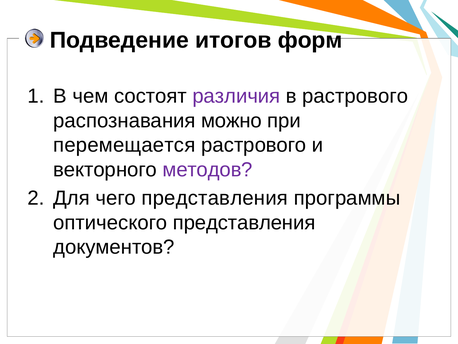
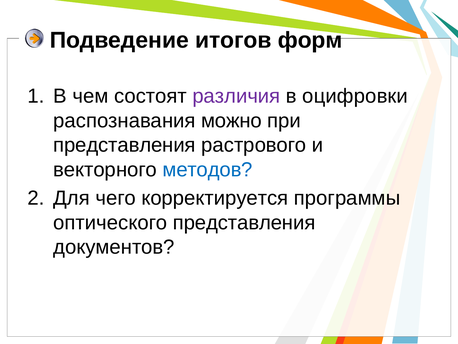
в растрового: растрового -> оцифровки (355, 96)
перемещается: перемещается -> представления (124, 145)
методов colour: purple -> blue (208, 169)
чего представления: представления -> корректируется (215, 198)
